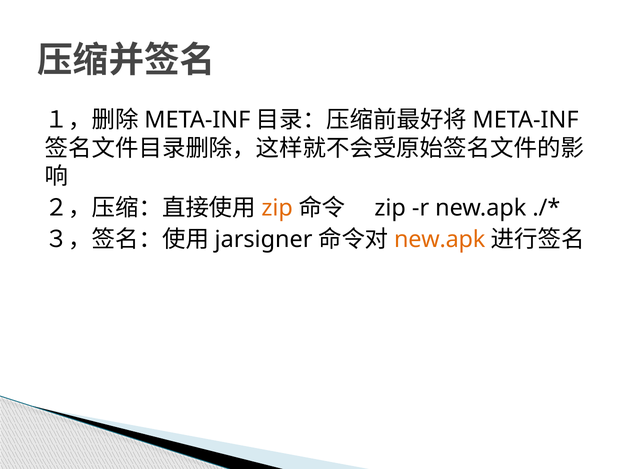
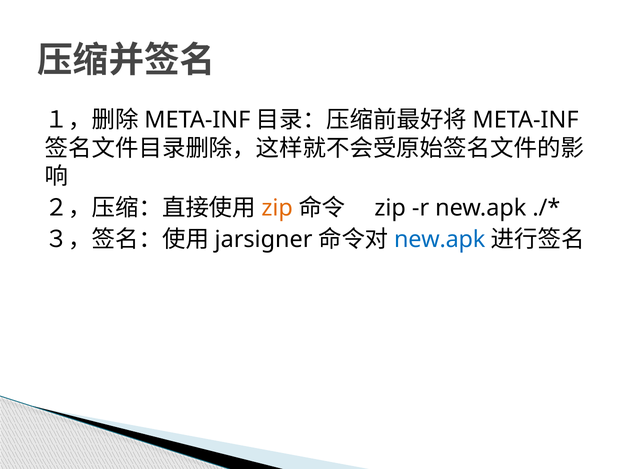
new.apk colour: orange -> blue (440, 240)
